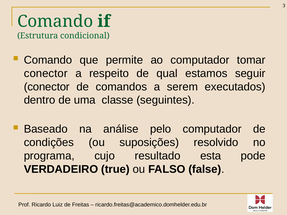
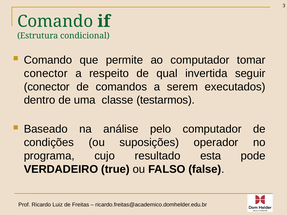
estamos: estamos -> invertida (206, 73)
seguintes: seguintes -> testarmos (166, 100)
resolvido: resolvido -> operador (216, 143)
